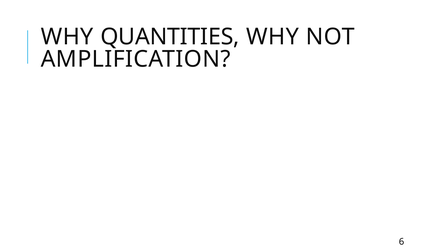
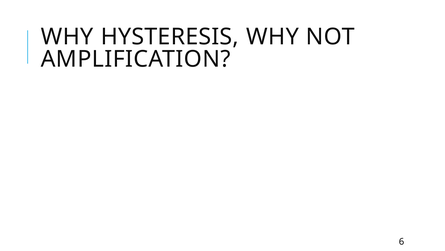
QUANTITIES: QUANTITIES -> HYSTERESIS (170, 37)
